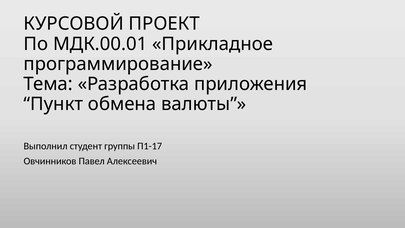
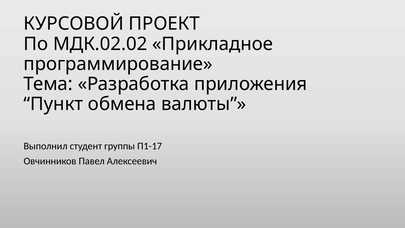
МДК.00.01: МДК.00.01 -> МДК.02.02 (100, 44)
